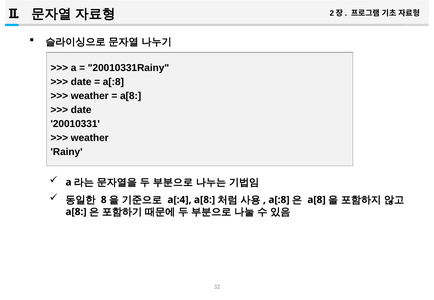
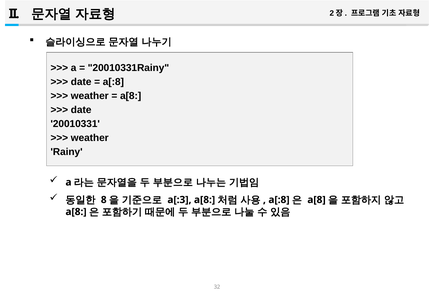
a[:4: a[:4 -> a[:3 (179, 200)
